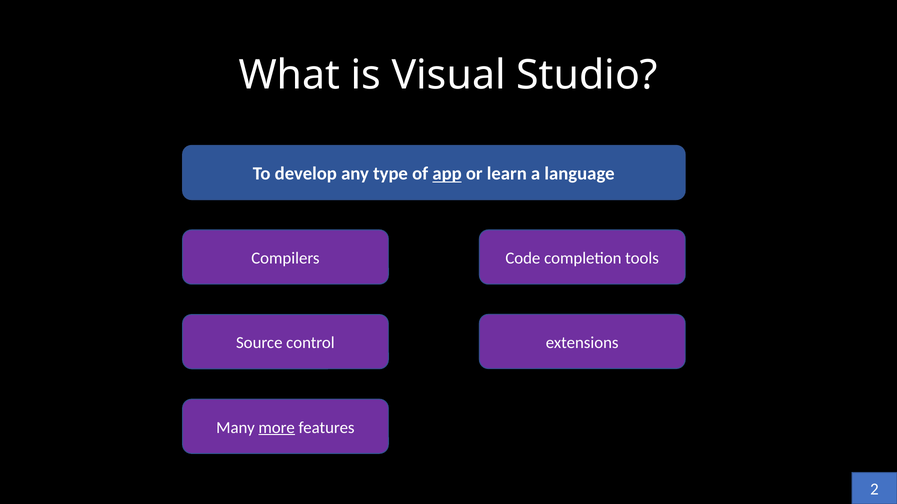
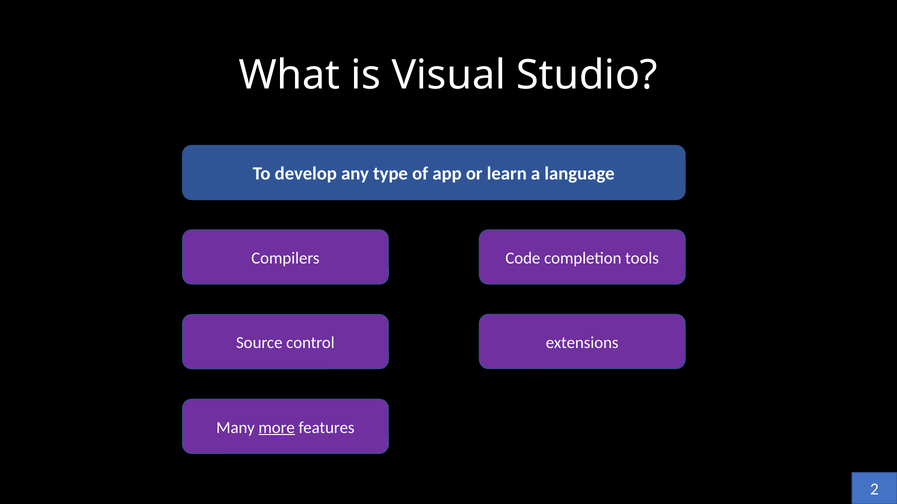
app underline: present -> none (447, 174)
